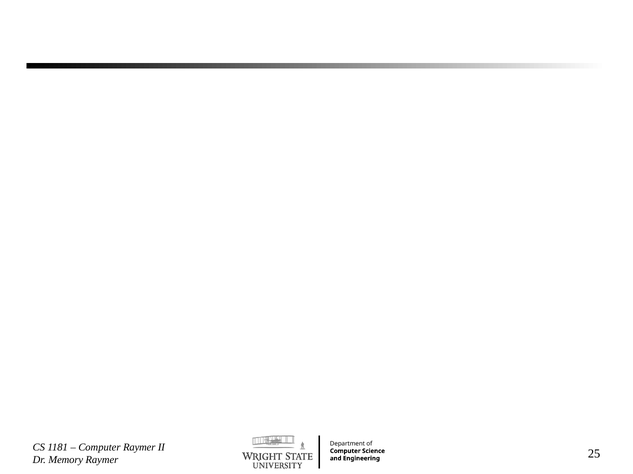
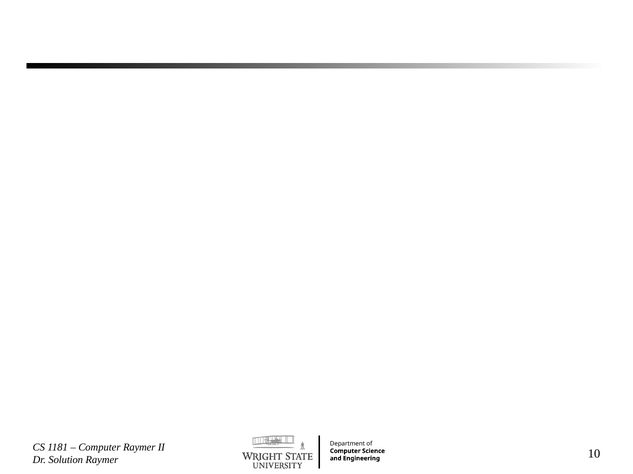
Memory: Memory -> Solution (66, 461)
25: 25 -> 10 (594, 454)
